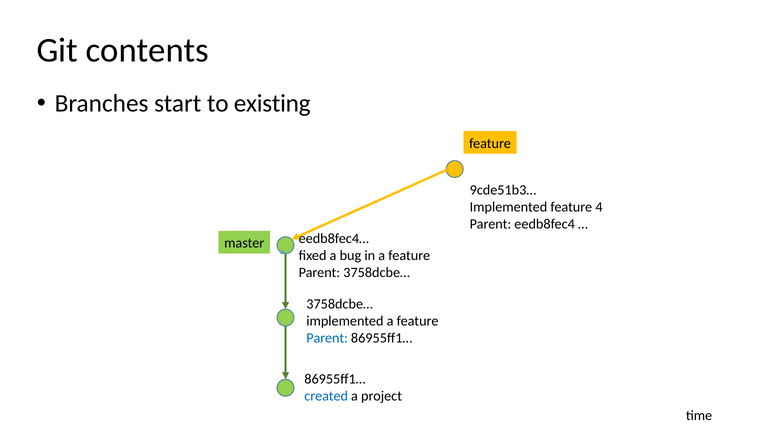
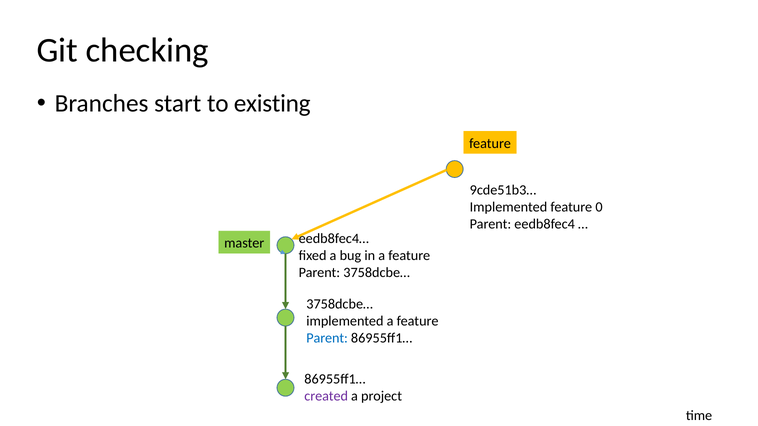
contents: contents -> checking (147, 50)
4: 4 -> 0 (599, 207)
created colour: blue -> purple (326, 397)
